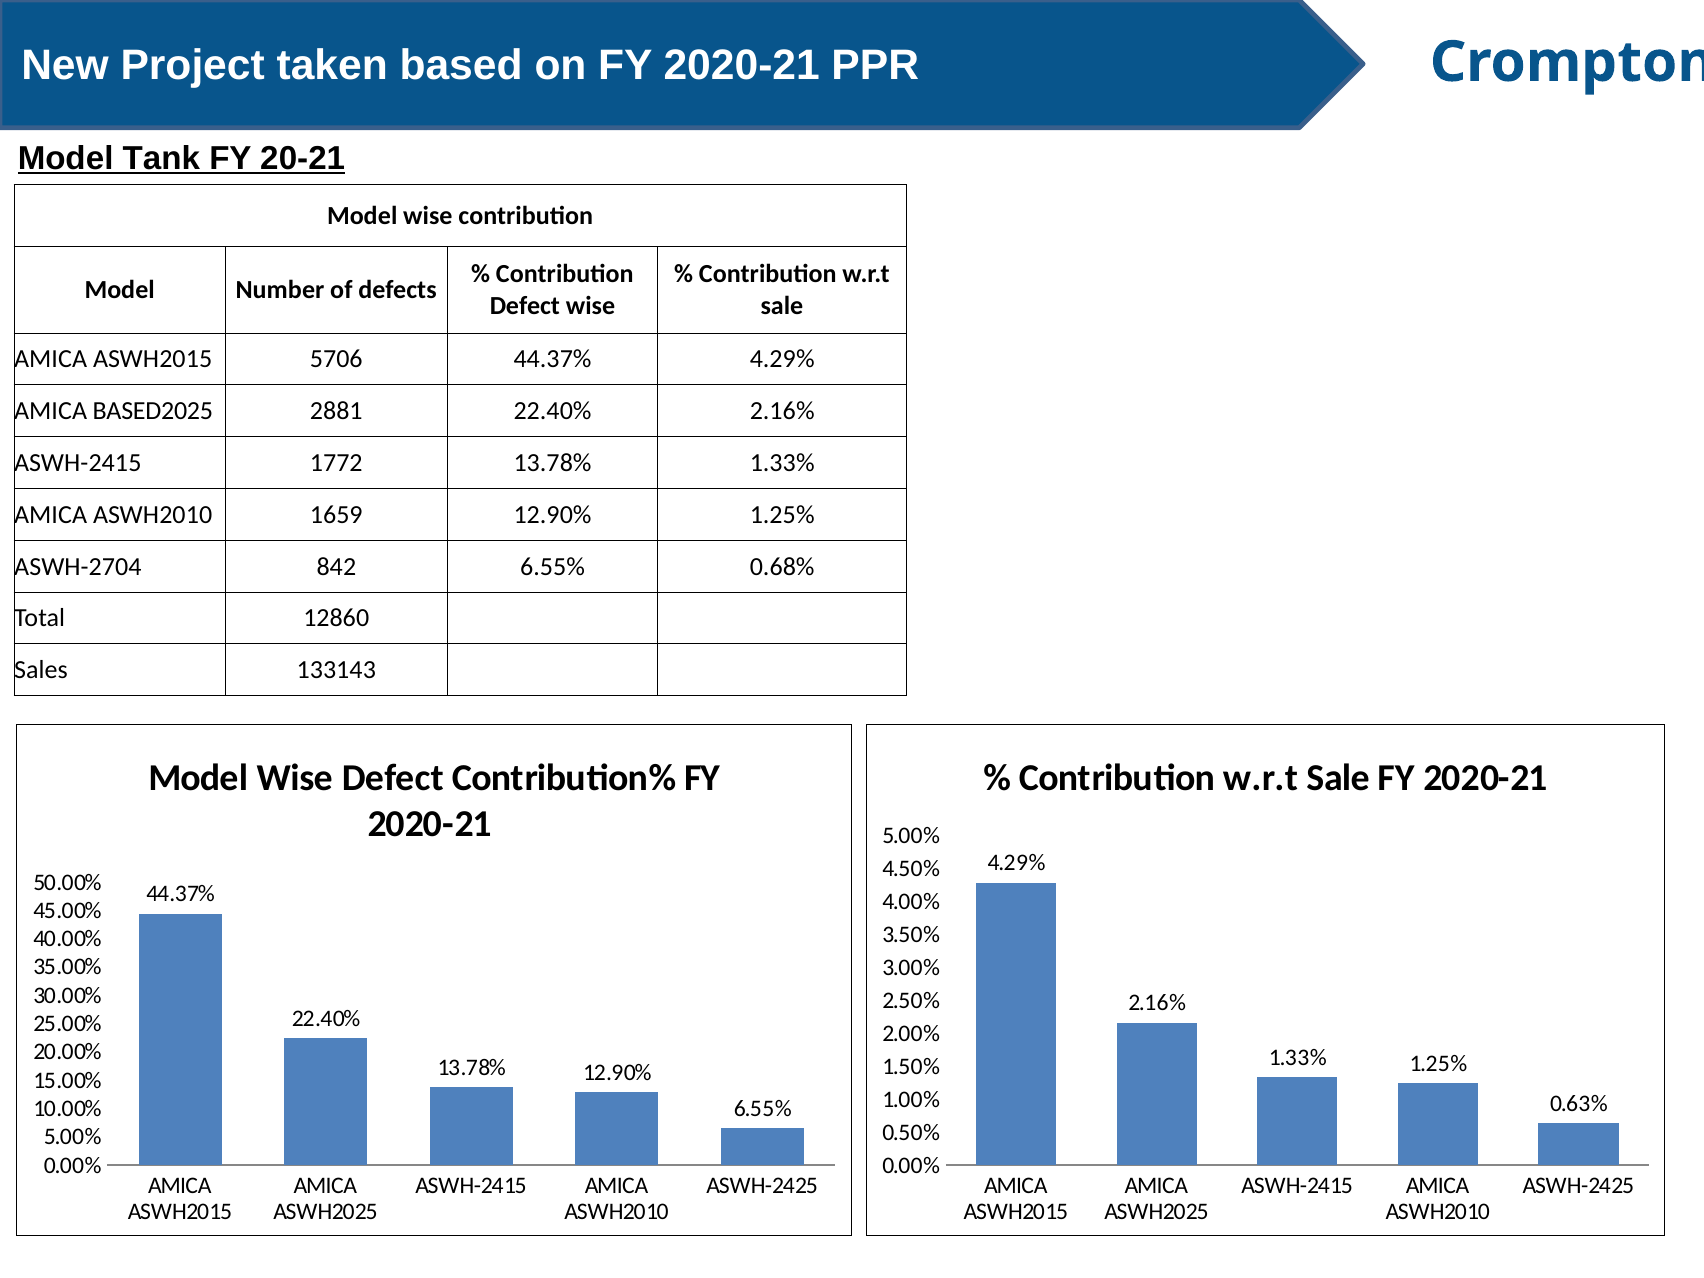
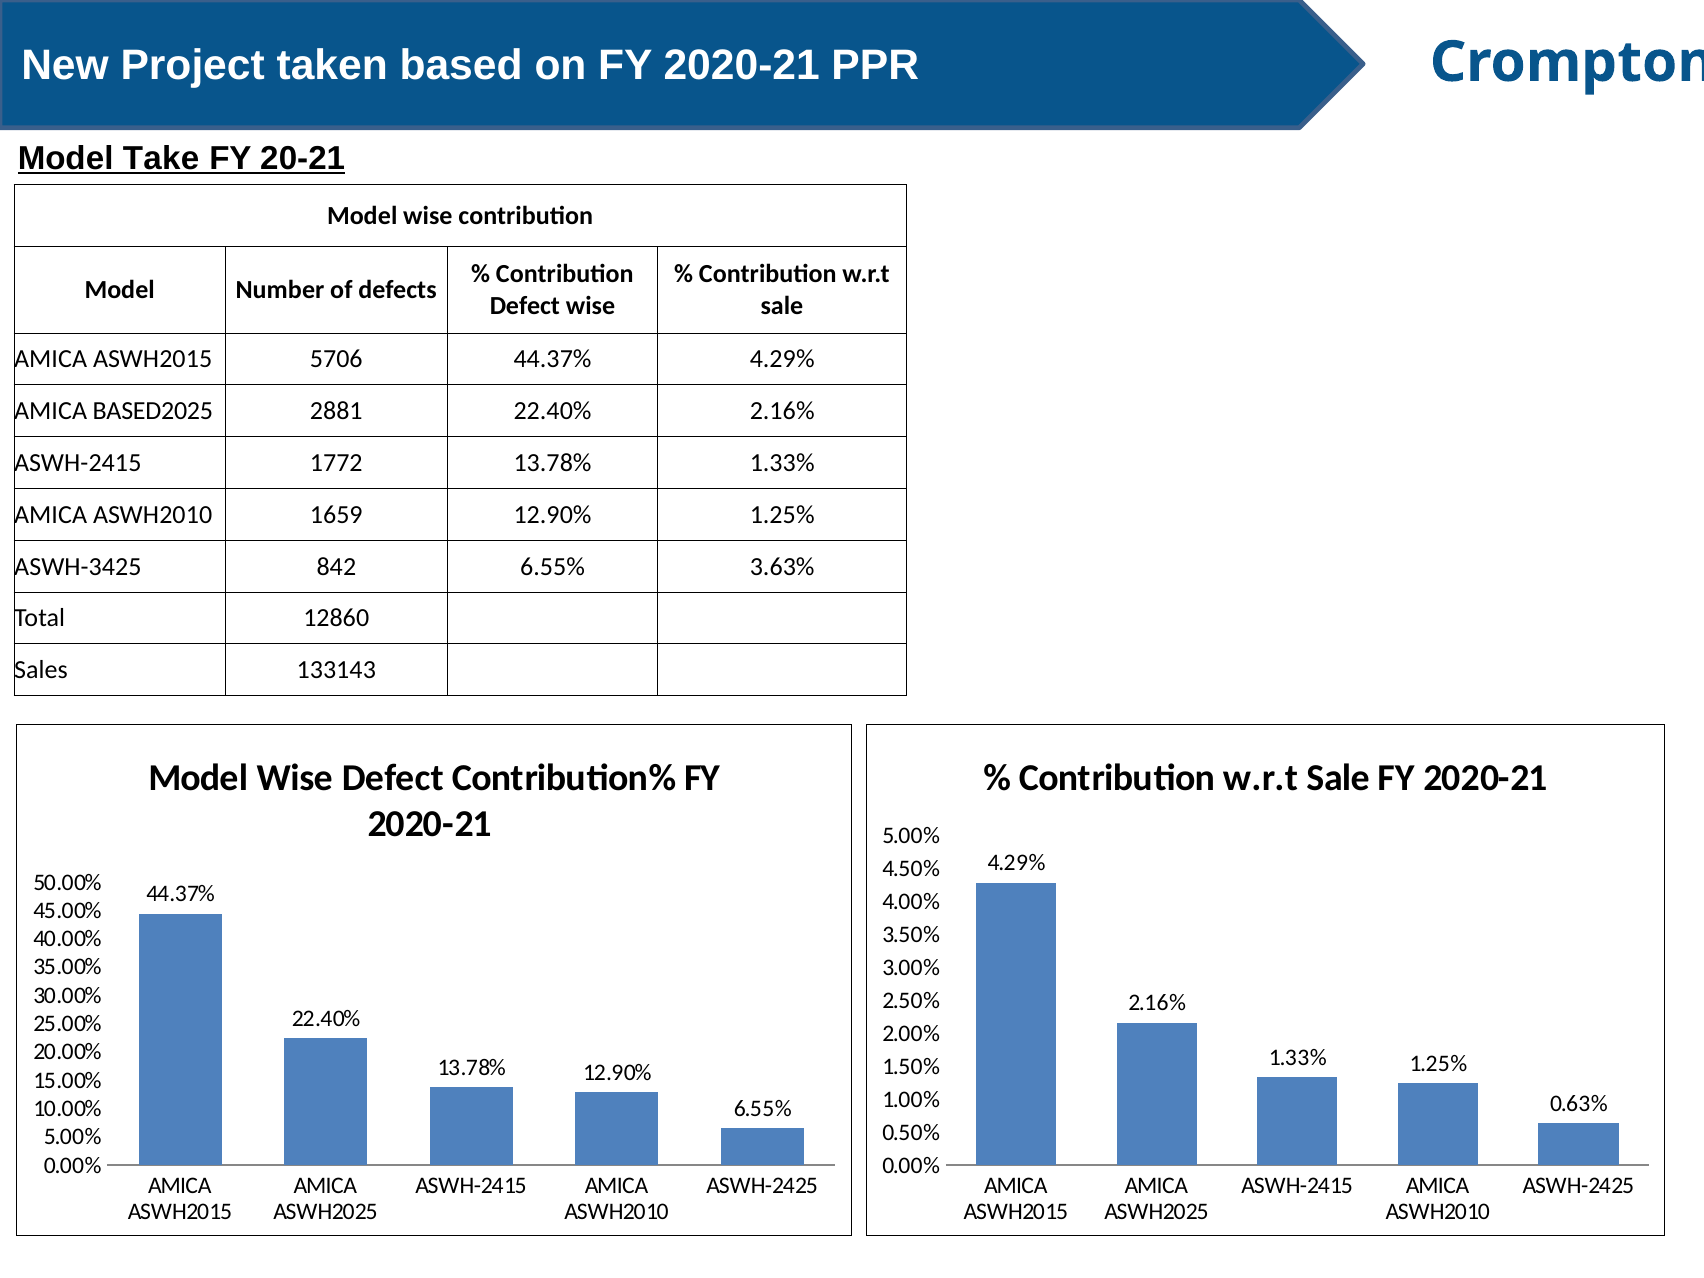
Tank: Tank -> Take (161, 158)
ASWH-2704: ASWH-2704 -> ASWH-3425 (78, 566)
0.68%: 0.68% -> 3.63% (782, 566)
